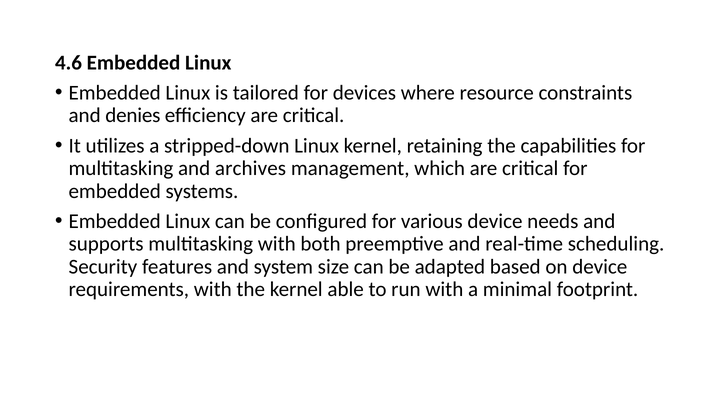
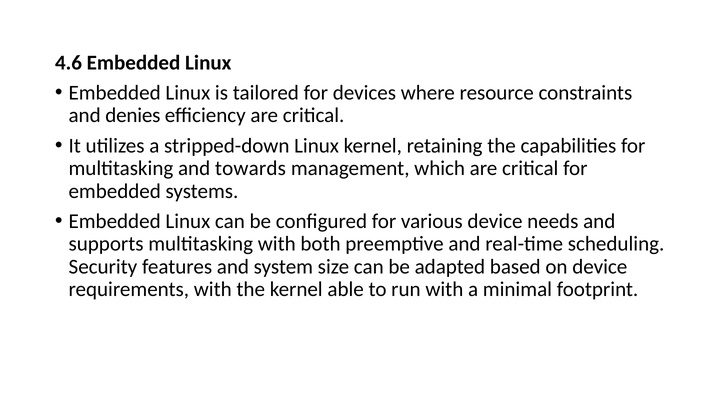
archives: archives -> towards (250, 168)
